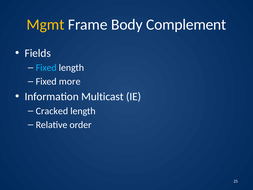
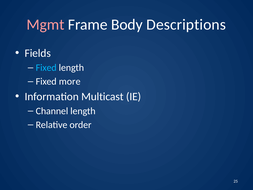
Mgmt colour: yellow -> pink (46, 24)
Complement: Complement -> Descriptions (186, 24)
Cracked: Cracked -> Channel (52, 111)
